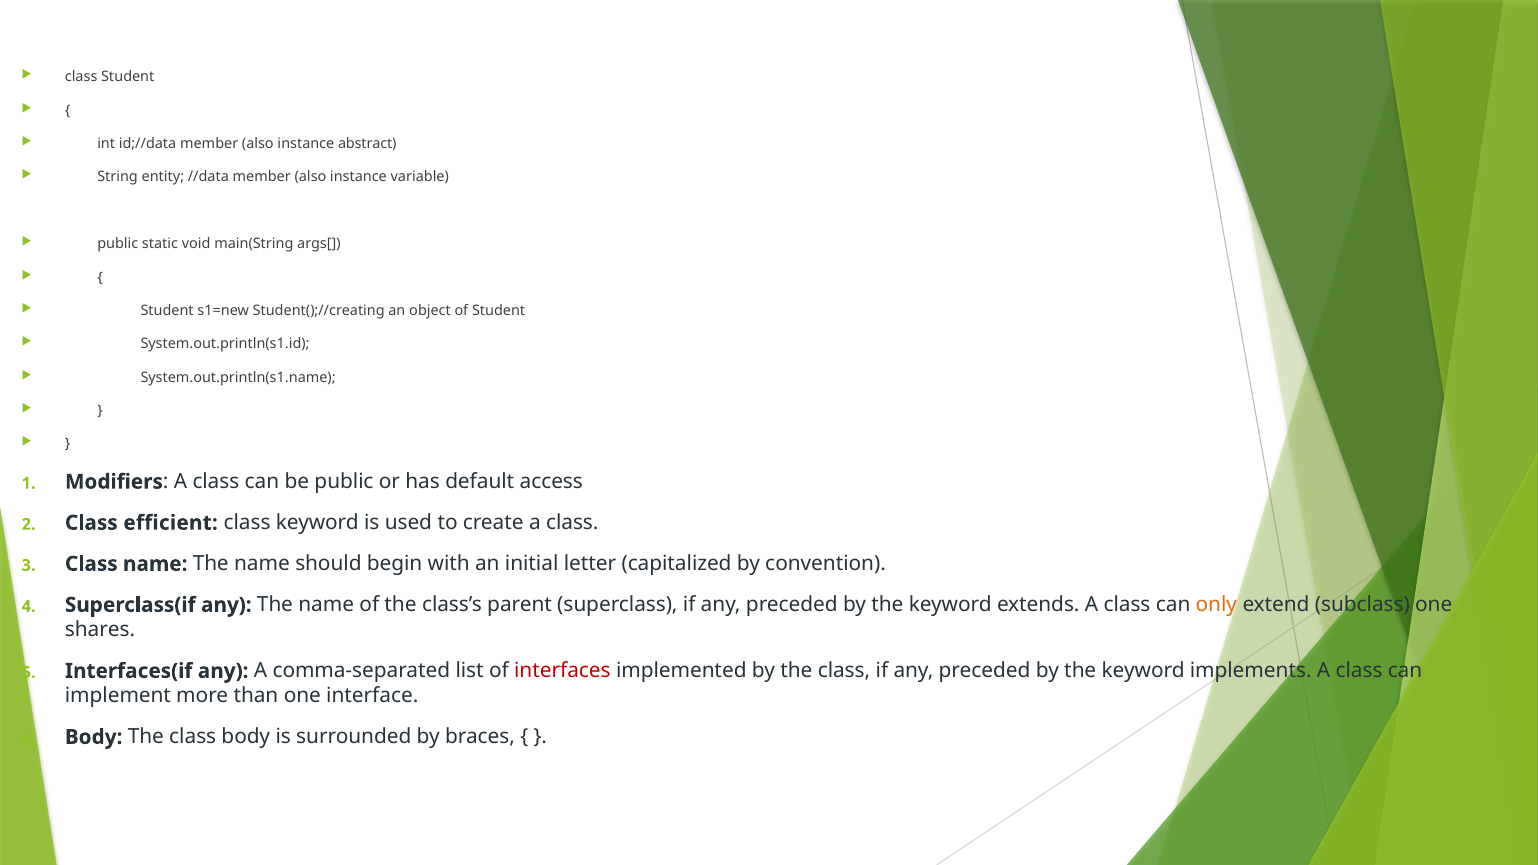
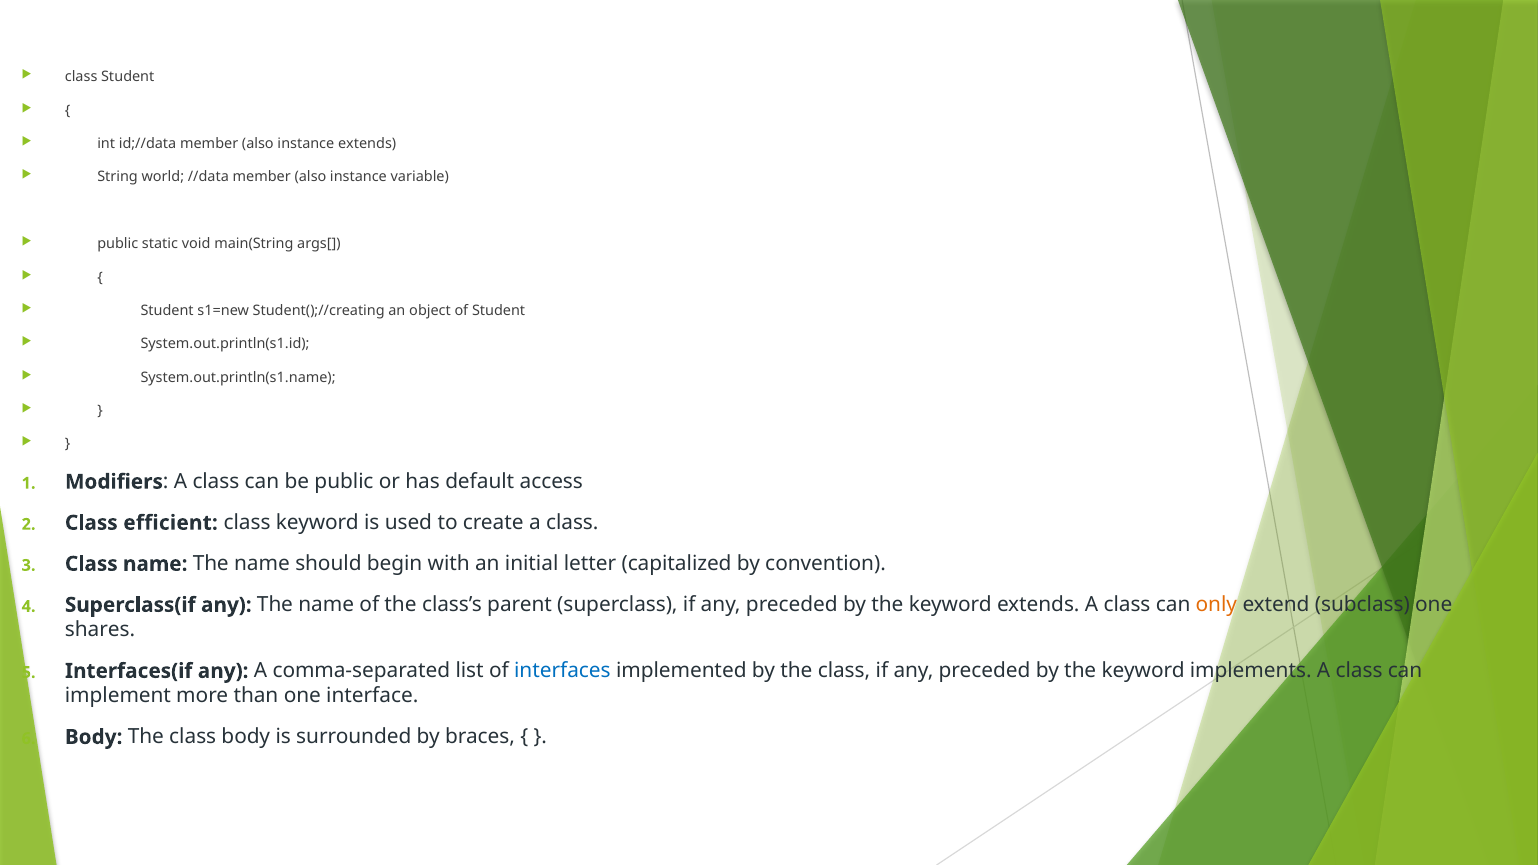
instance abstract: abstract -> extends (367, 144)
entity: entity -> world (163, 177)
interfaces colour: red -> blue (562, 671)
